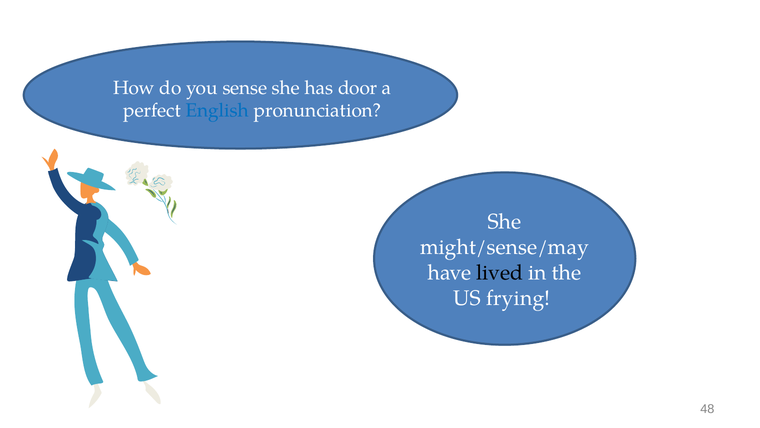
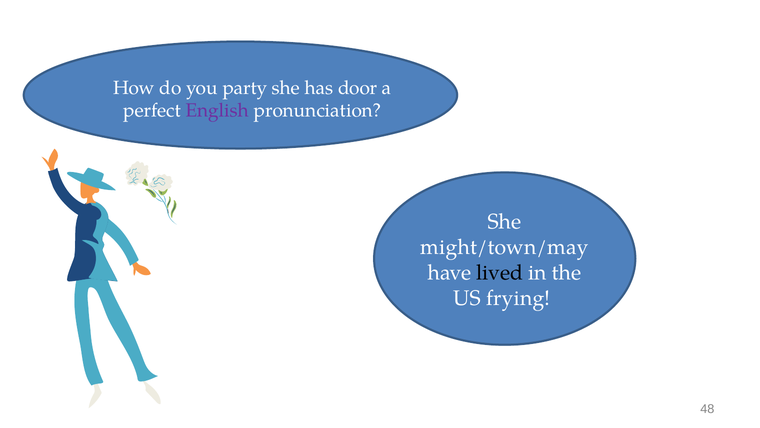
sense: sense -> party (245, 88)
English colour: blue -> purple (217, 111)
might/sense/may: might/sense/may -> might/town/may (505, 247)
